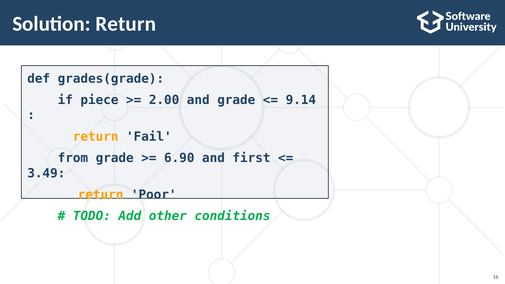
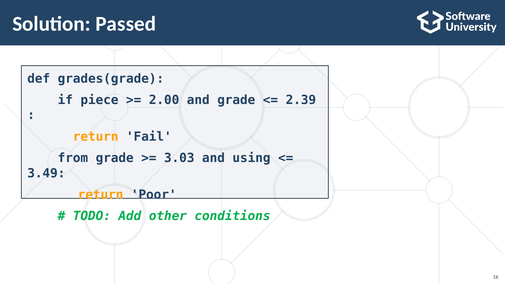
Solution Return: Return -> Passed (126, 24)
9.14: 9.14 -> 2.39 (301, 100)
6.90: 6.90 -> 3.03 (179, 158)
first: first -> using (251, 158)
